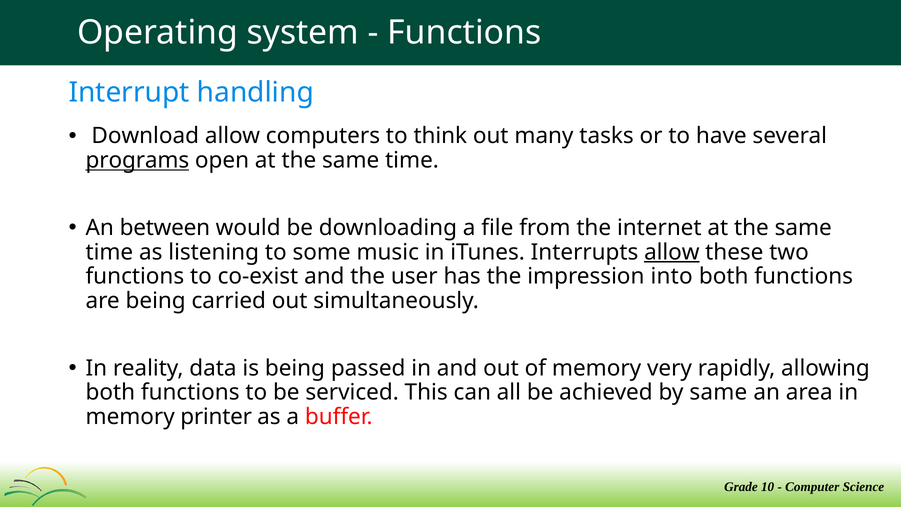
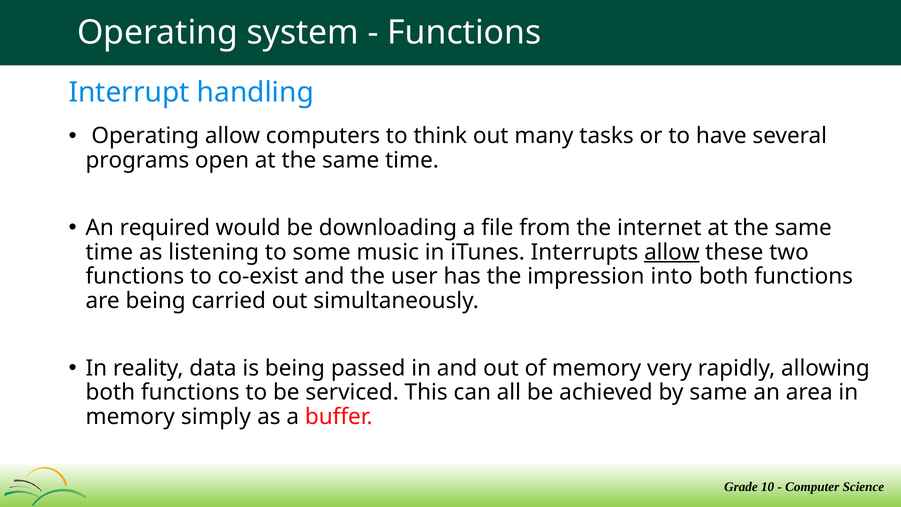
Download: Download -> Operating (145, 136)
programs underline: present -> none (137, 160)
between: between -> required (165, 228)
printer: printer -> simply (216, 417)
